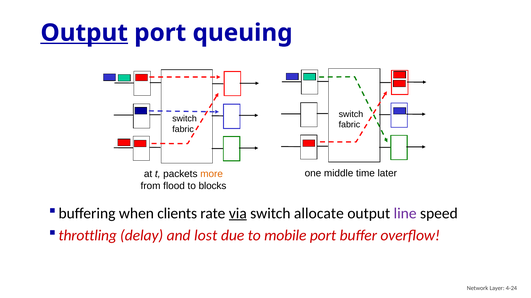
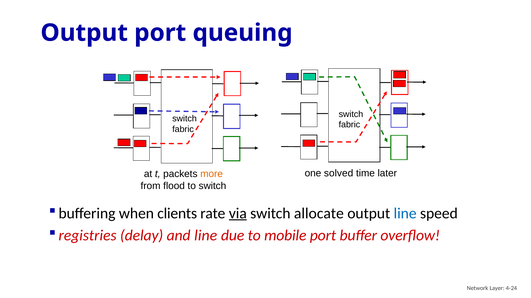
Output underline: present -> none (84, 33)
middle: middle -> solved (339, 174)
to blocks: blocks -> switch (212, 186)
line colour: purple -> blue (405, 214)
throttling: throttling -> registries (88, 236)
and lost: lost -> line (206, 236)
